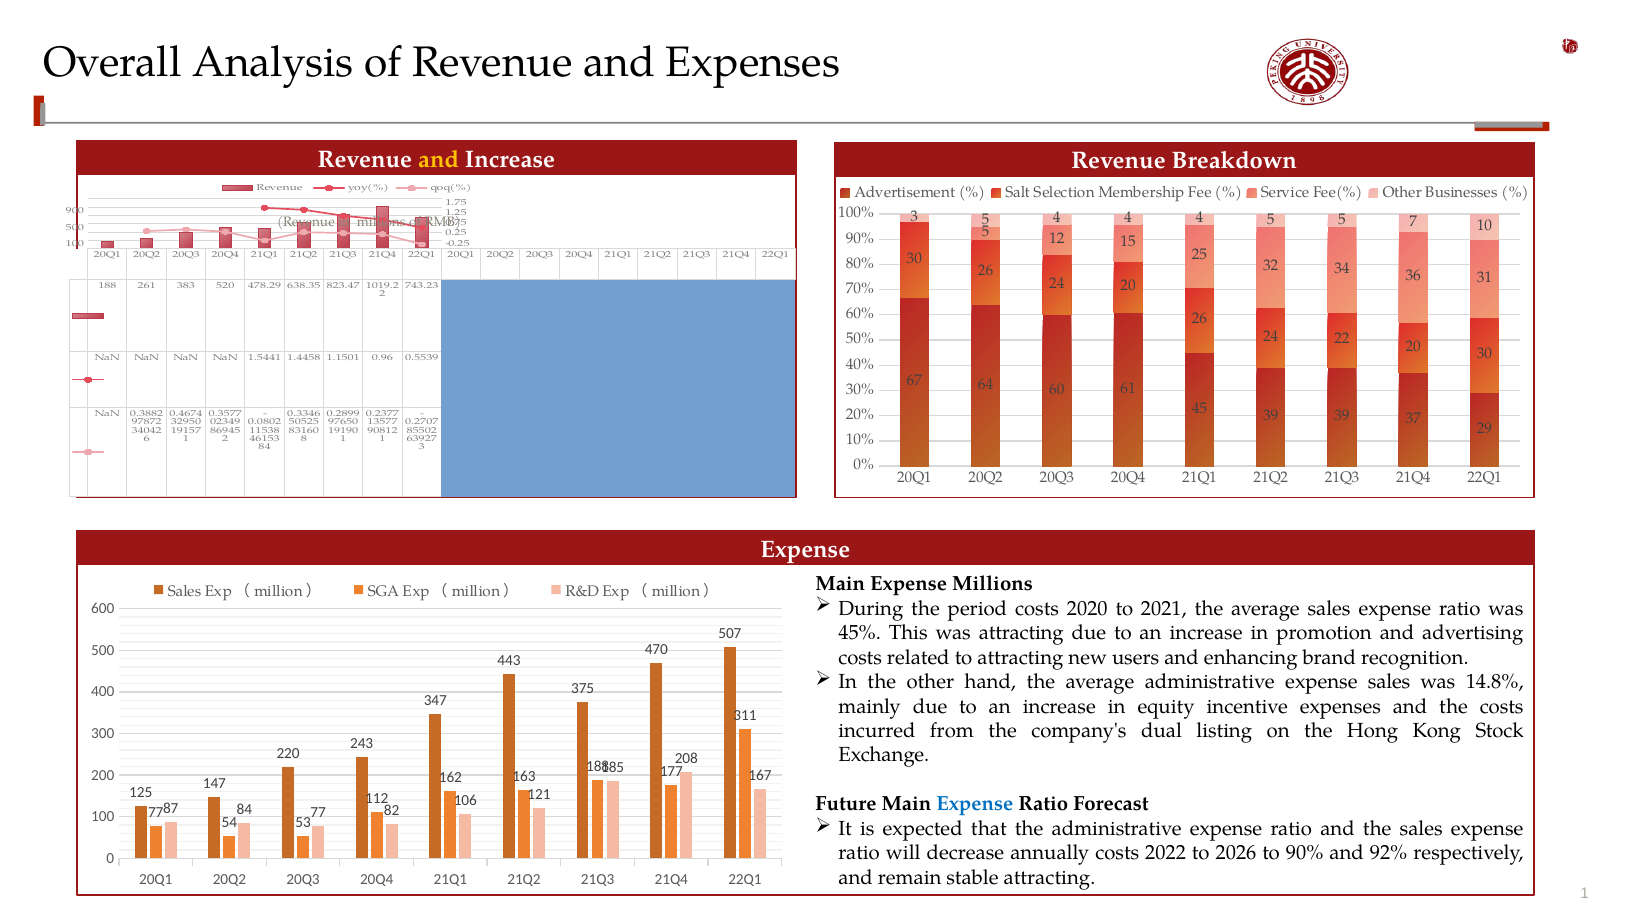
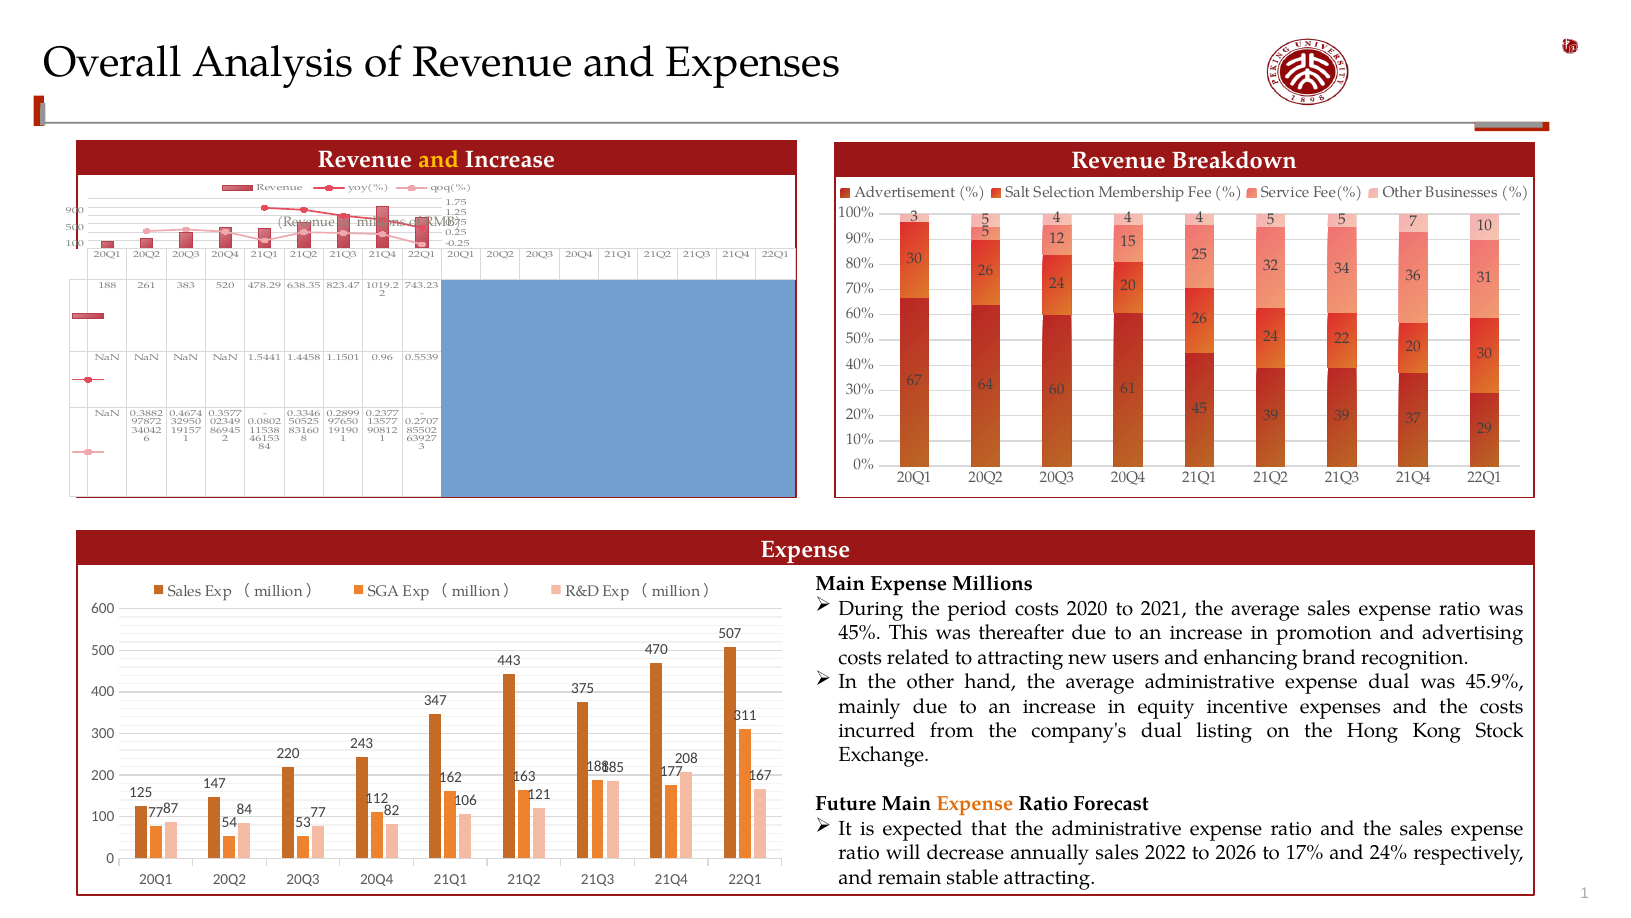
was attracting: attracting -> thereafter (1021, 632)
expense sales: sales -> dual (1389, 681)
14.8%: 14.8% -> 45.9% (1495, 681)
Expense colour: blue -> orange (975, 804)
annually costs: costs -> sales (1117, 853)
to 90%: 90% -> 17% (1305, 853)
92%: 92% -> 24% (1389, 853)
